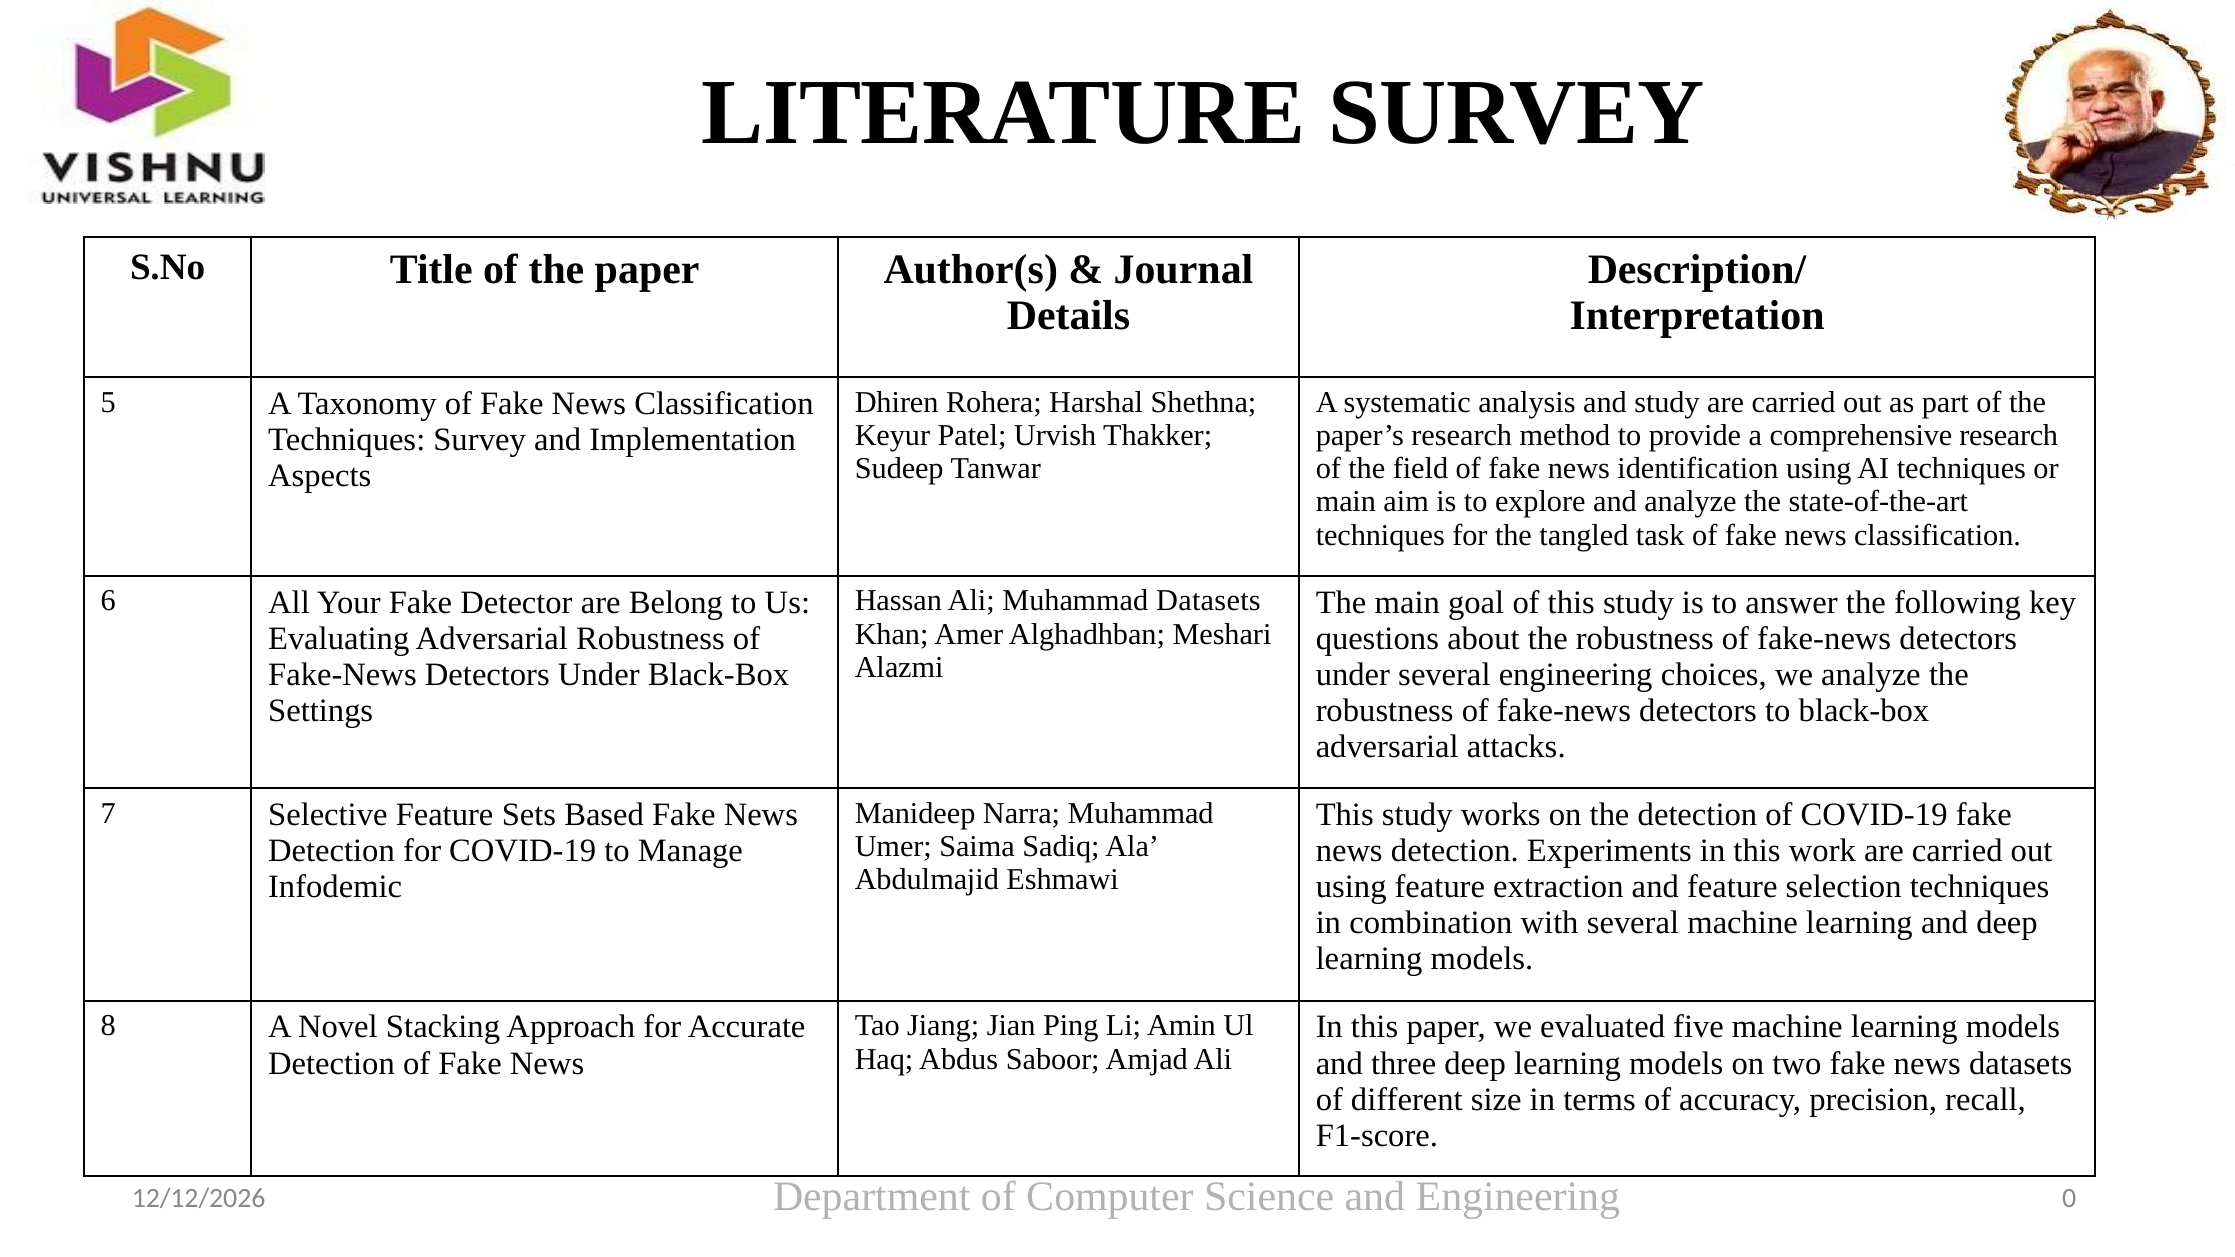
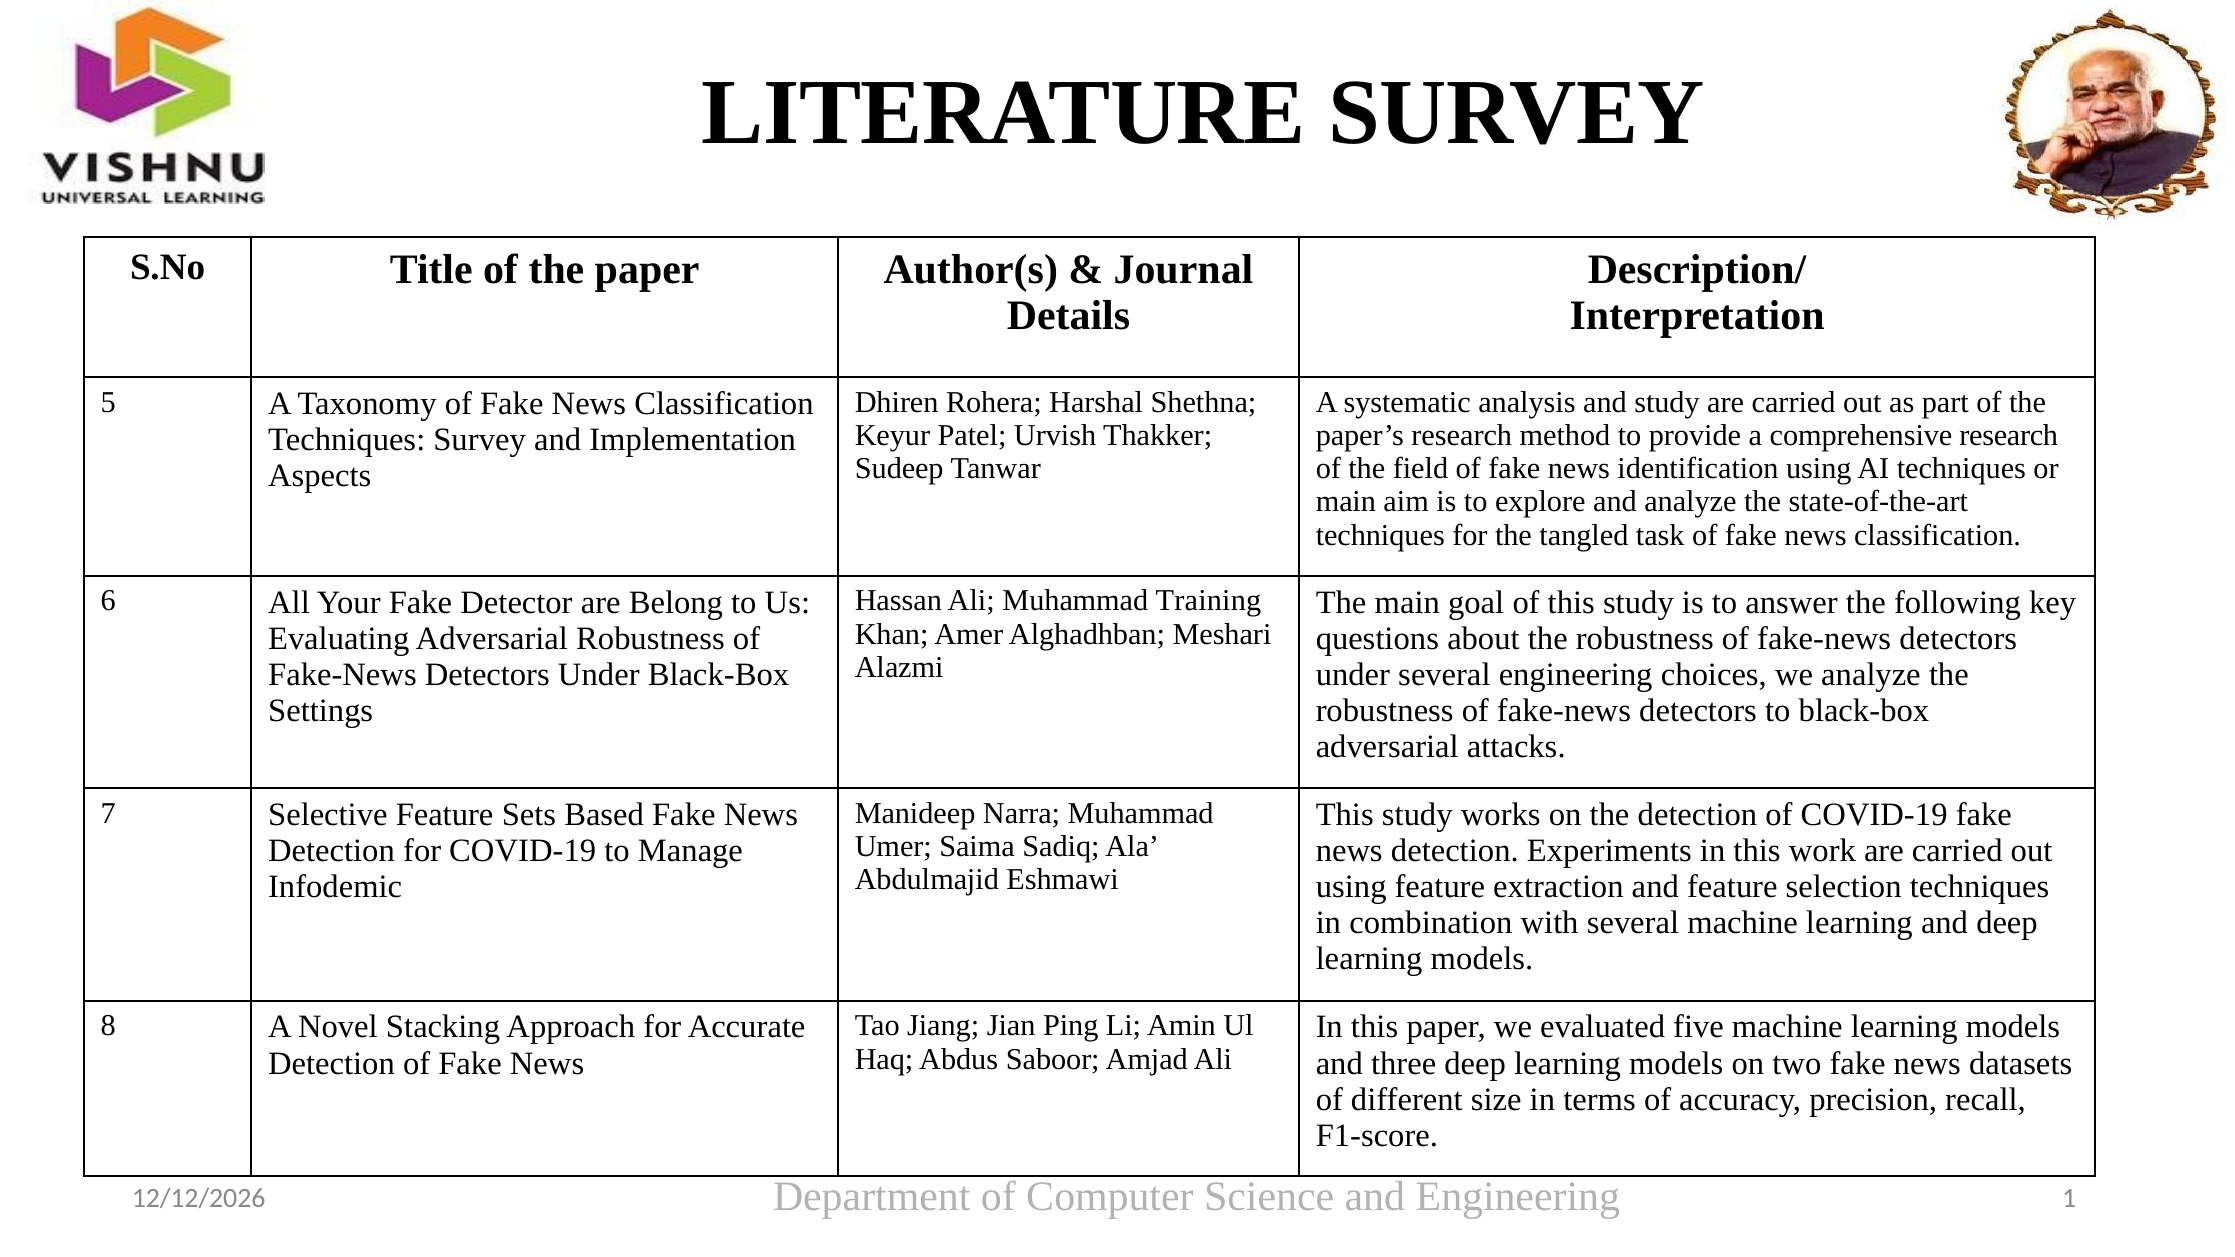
Muhammad Datasets: Datasets -> Training (1209, 601)
0: 0 -> 1 (2069, 1199)
